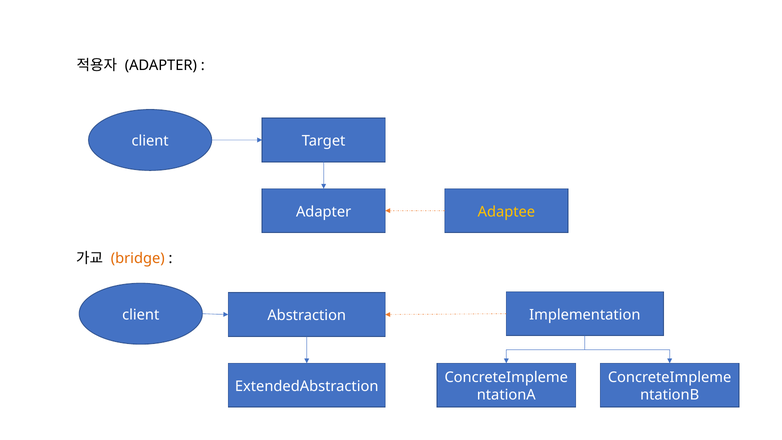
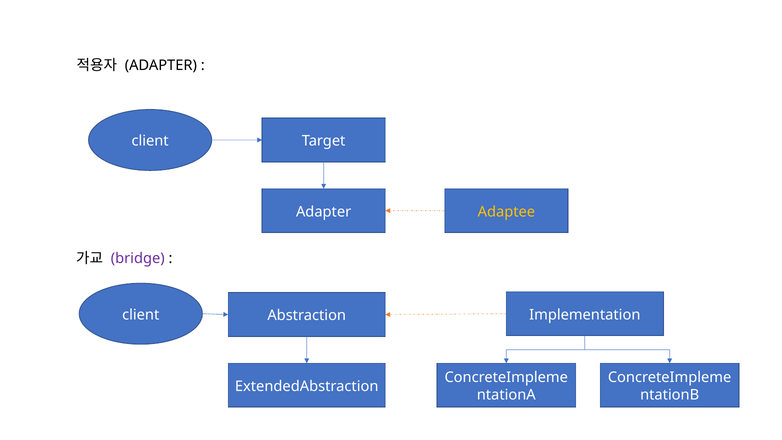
bridge colour: orange -> purple (138, 258)
